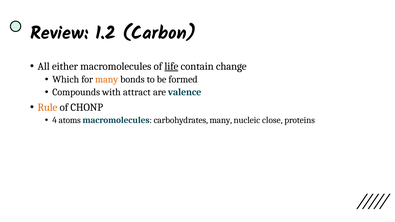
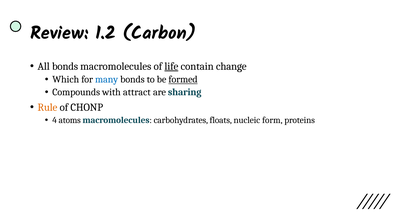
All either: either -> bonds (65, 66)
many colour: orange -> blue (107, 80)
formed underline: none -> present (183, 80)
valence: valence -> sharing (185, 92)
carbohydrates many: many -> floats (221, 120)
close: close -> form (272, 120)
